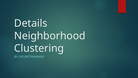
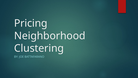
Details: Details -> Pricing (31, 23)
